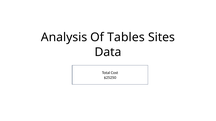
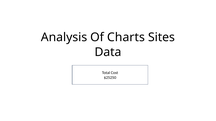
Tables: Tables -> Charts (126, 37)
